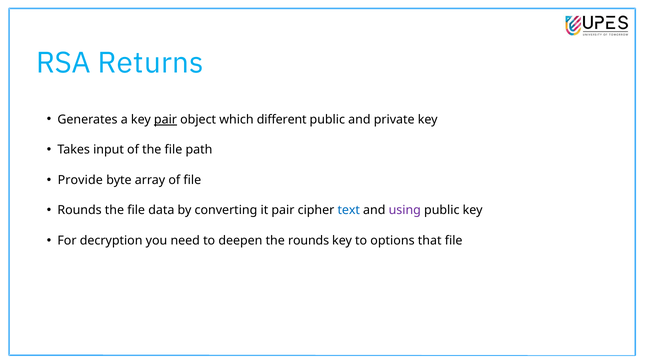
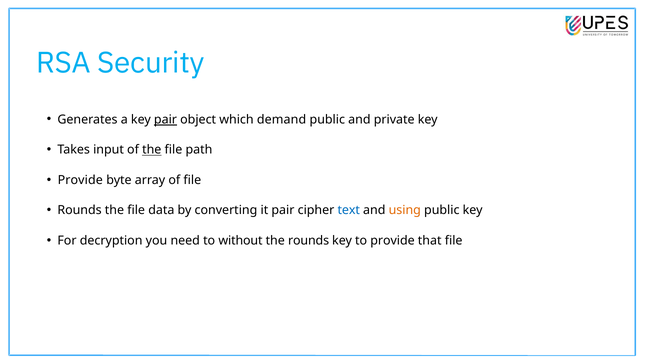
Returns: Returns -> Security (151, 63)
different: different -> demand (282, 119)
the underline: none -> present (152, 150)
using colour: purple -> orange (405, 210)
deepen: deepen -> without (240, 240)
to options: options -> provide (393, 240)
